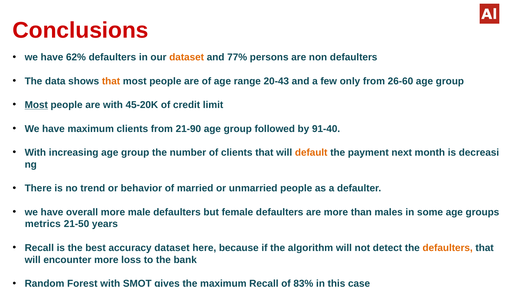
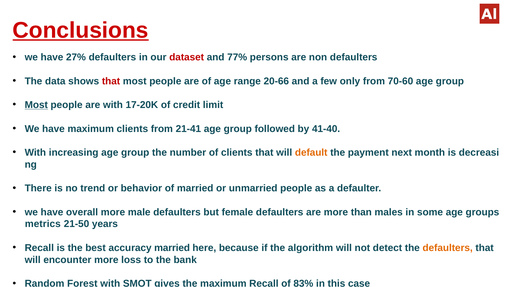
Conclusions underline: none -> present (81, 30)
62%: 62% -> 27% (76, 57)
dataset colour: orange -> red (187, 57)
that colour: orange -> red (111, 81)
20-43: 20-43 -> 20-66 (276, 81)
26-60: 26-60 -> 70-60 (400, 81)
45-20K: 45-20K -> 17-20K (142, 105)
21-90: 21-90 -> 21-41 (188, 129)
91-40: 91-40 -> 41-40 (326, 129)
accuracy dataset: dataset -> married (172, 248)
